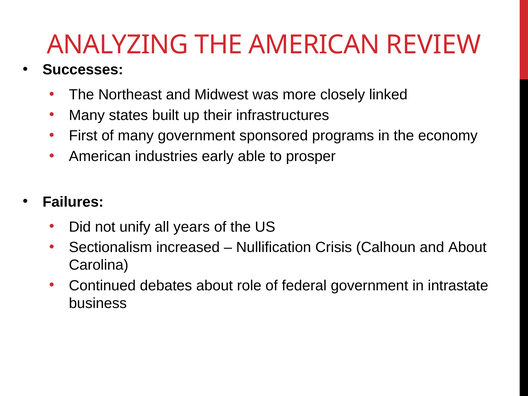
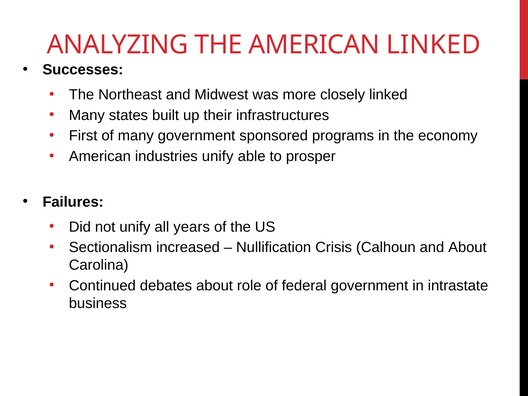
AMERICAN REVIEW: REVIEW -> LINKED (433, 45)
industries early: early -> unify (218, 156)
